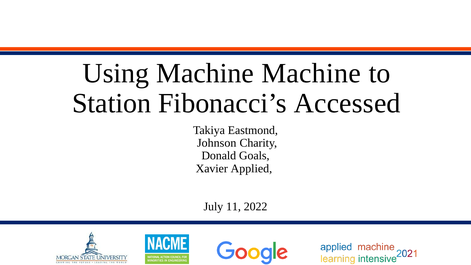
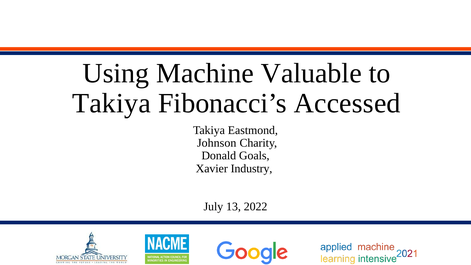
Machine Machine: Machine -> Valuable (311, 73)
Station: Station -> Takiya (111, 103)
Applied: Applied -> Industry (252, 168)
11: 11 -> 13 (234, 207)
